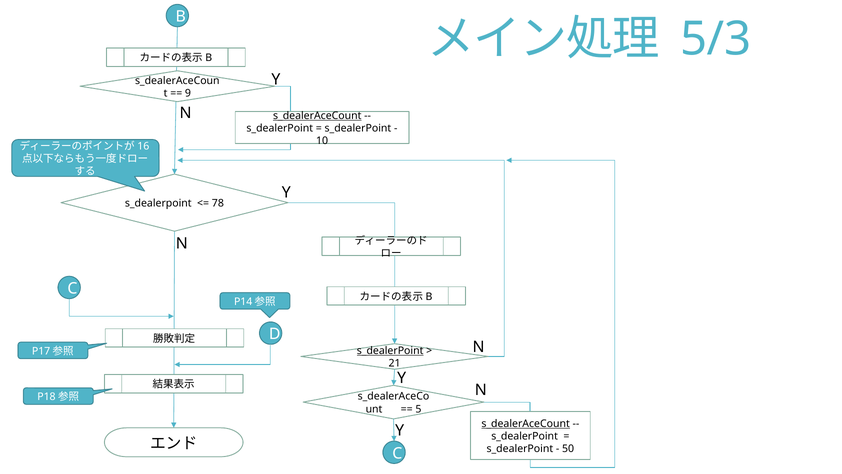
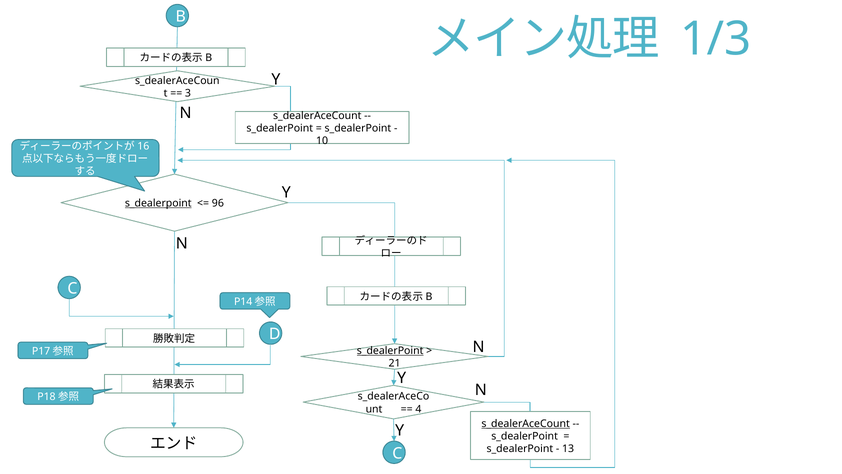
5/3: 5/3 -> 1/3 (716, 39)
9: 9 -> 3 (188, 93)
s_dealerAceCount underline: present -> none (317, 115)
s_dealerpoint underline: none -> present (158, 203)
78: 78 -> 96 (218, 203)
5: 5 -> 4 (418, 409)
50: 50 -> 13 (568, 449)
